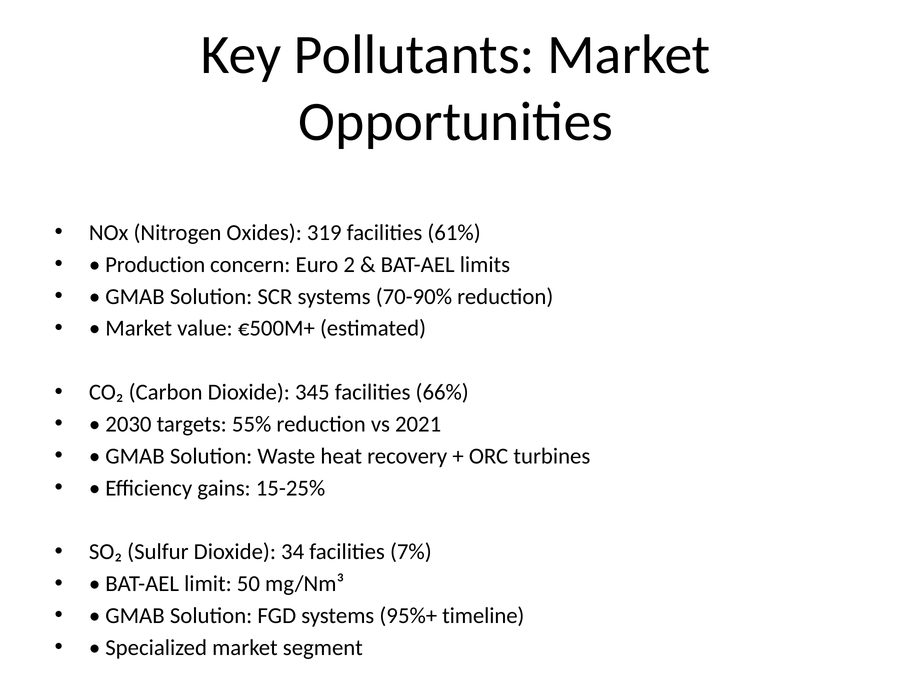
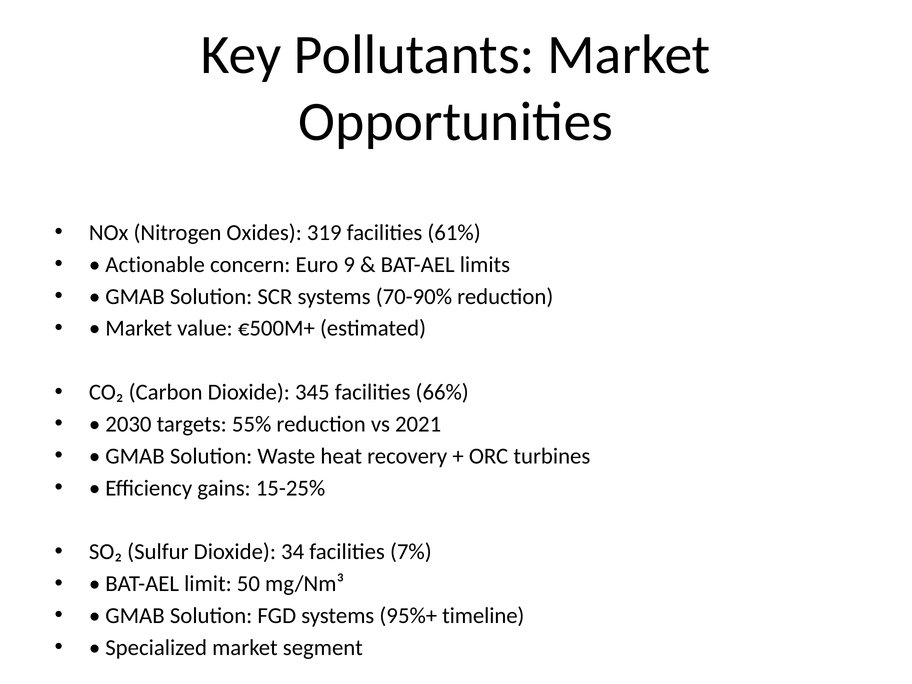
Production: Production -> Actionable (155, 265)
2: 2 -> 9 (349, 265)
